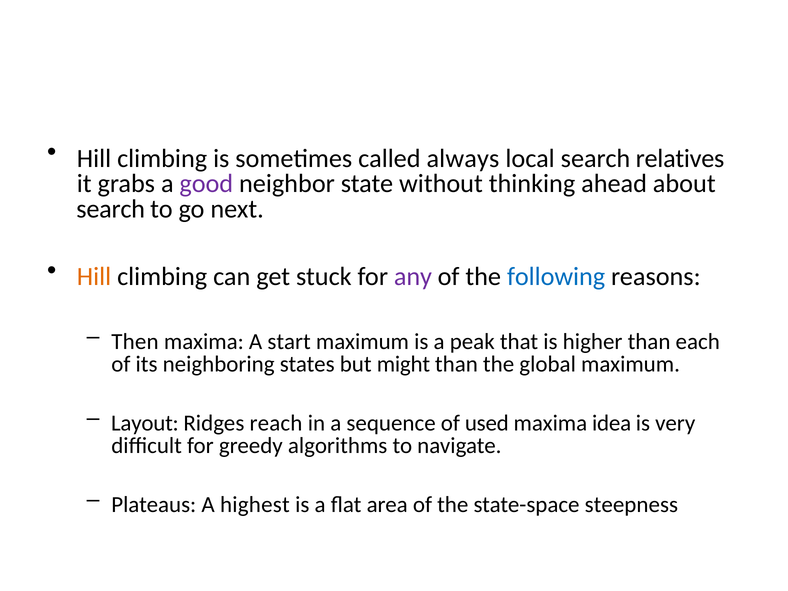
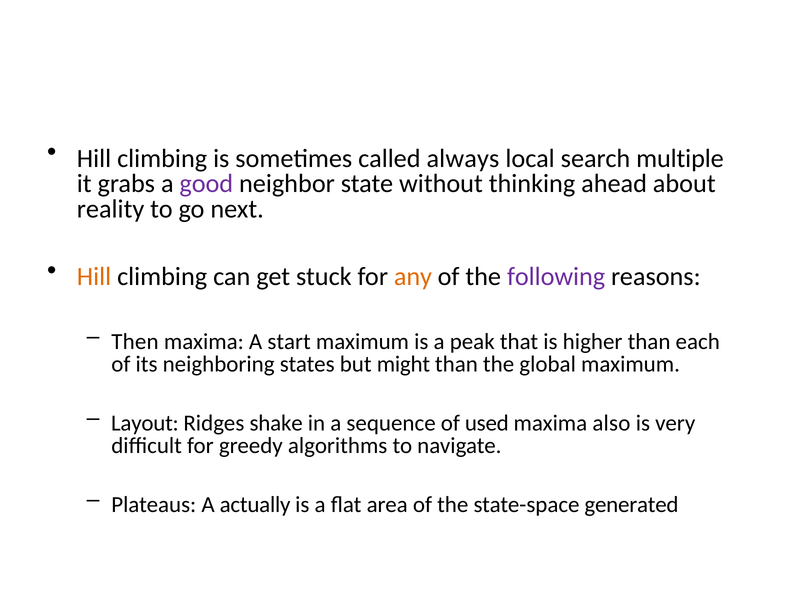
relatives: relatives -> multiple (680, 158)
search: search -> reality (111, 209)
any colour: purple -> orange (413, 277)
following colour: blue -> purple (556, 277)
reach: reach -> shake (276, 423)
idea: idea -> also (611, 423)
highest: highest -> actually (255, 505)
steepness: steepness -> generated (632, 505)
